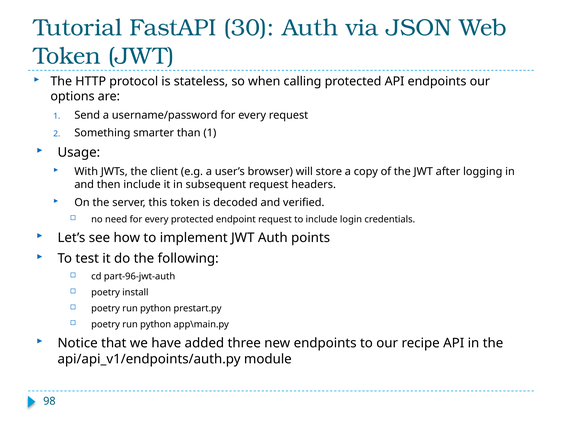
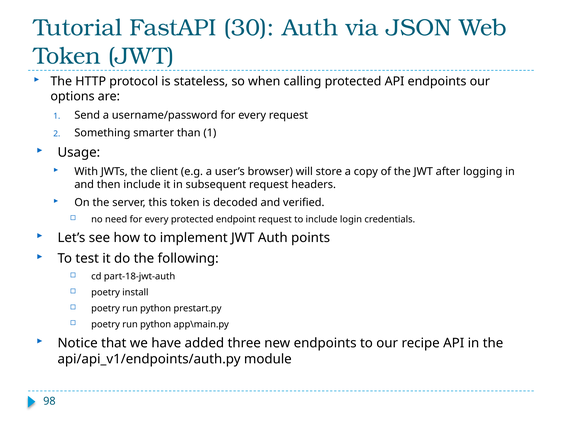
part-96-jwt-auth: part-96-jwt-auth -> part-18-jwt-auth (140, 276)
